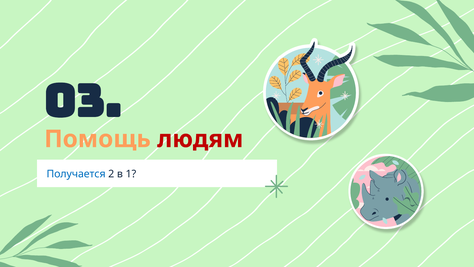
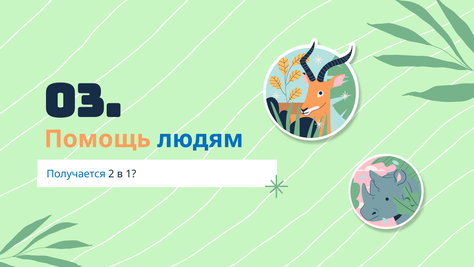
людям colour: red -> blue (200, 139)
